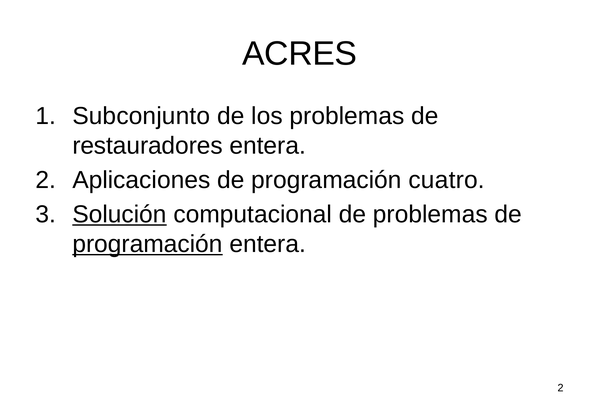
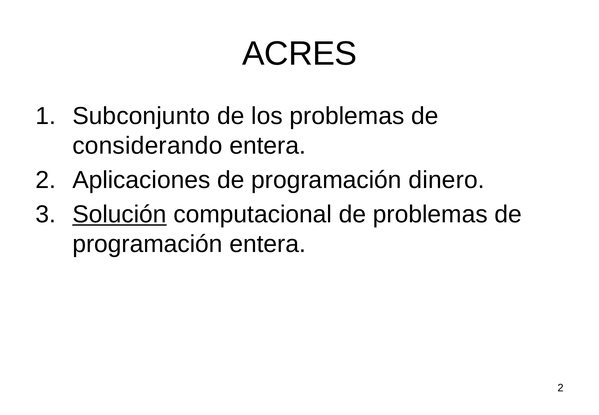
restauradores: restauradores -> considerando (147, 145)
cuatro: cuatro -> dinero (447, 180)
programación underline: present -> none (147, 244)
